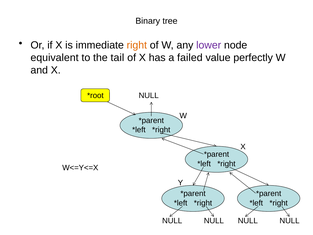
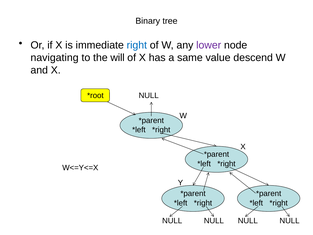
right colour: orange -> blue (137, 45)
equivalent: equivalent -> navigating (55, 58)
tail: tail -> will (118, 58)
failed: failed -> same (190, 58)
perfectly: perfectly -> descend (253, 58)
